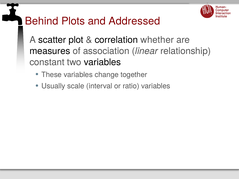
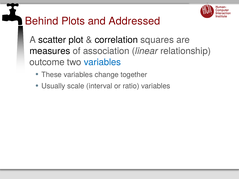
whether: whether -> squares (157, 40)
constant: constant -> outcome (47, 62)
variables colour: black -> blue (102, 62)
